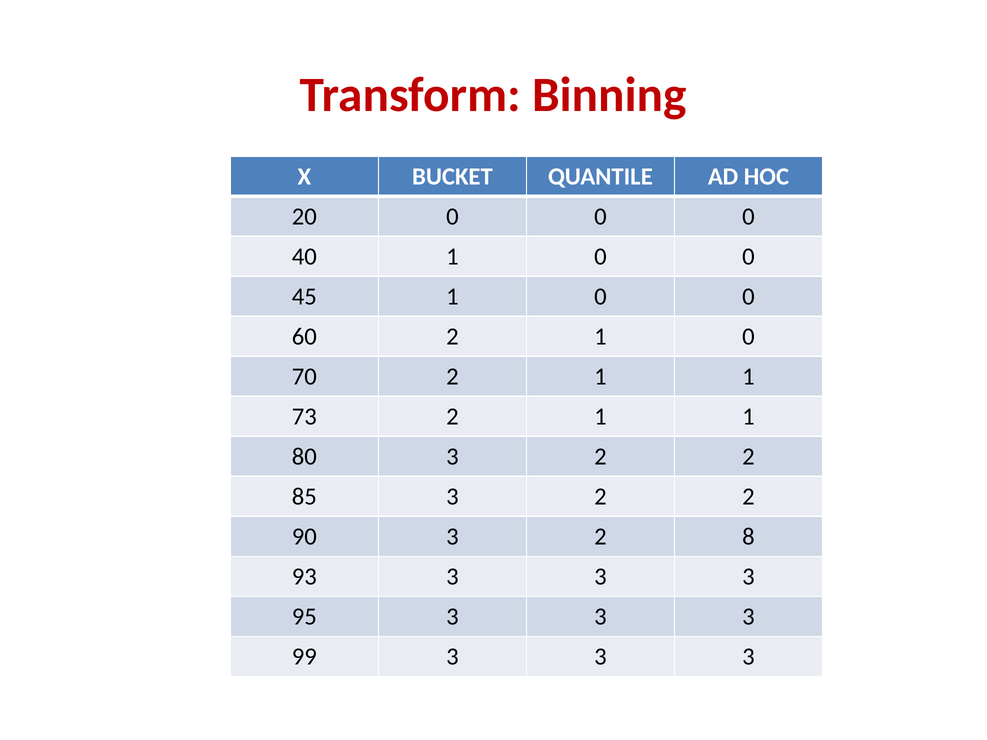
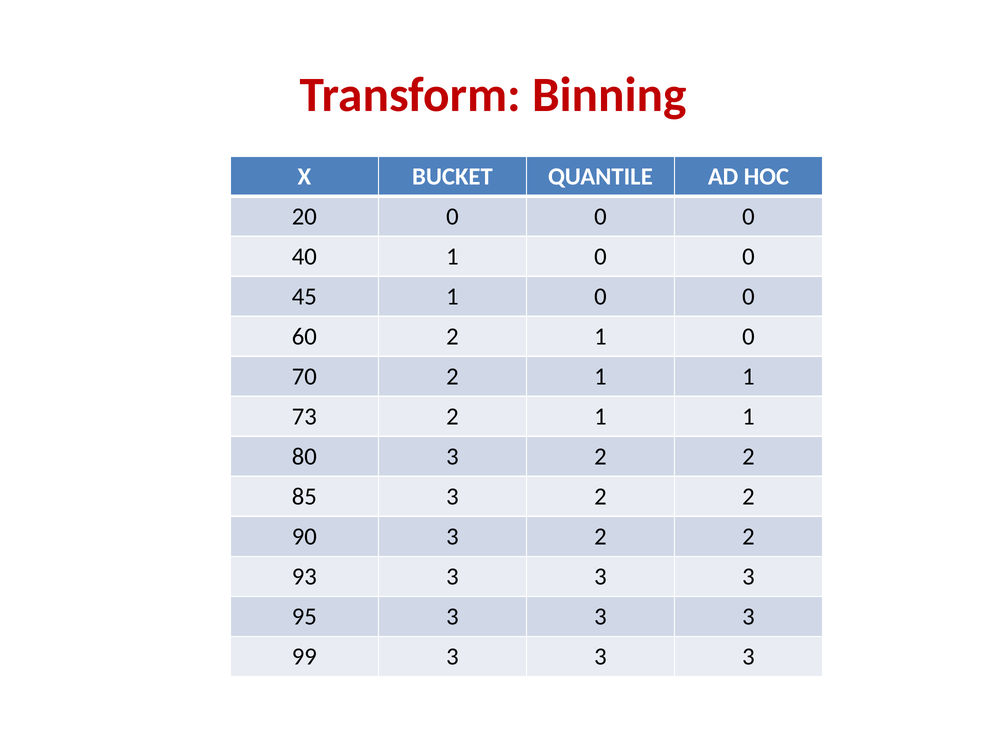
90 3 2 8: 8 -> 2 (748, 537)
